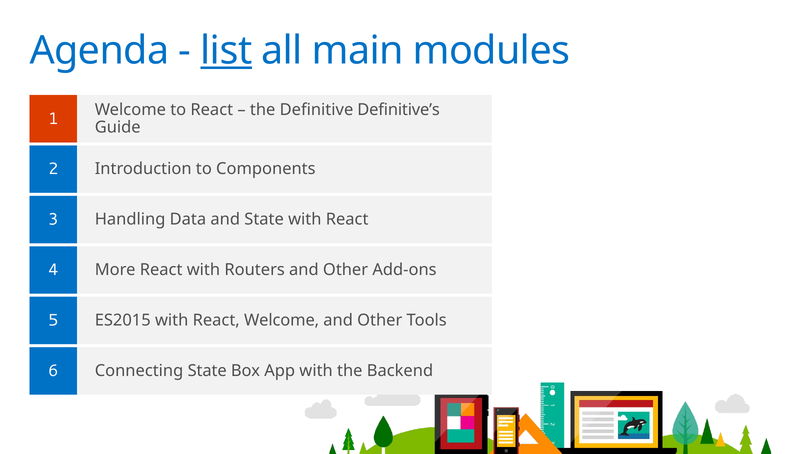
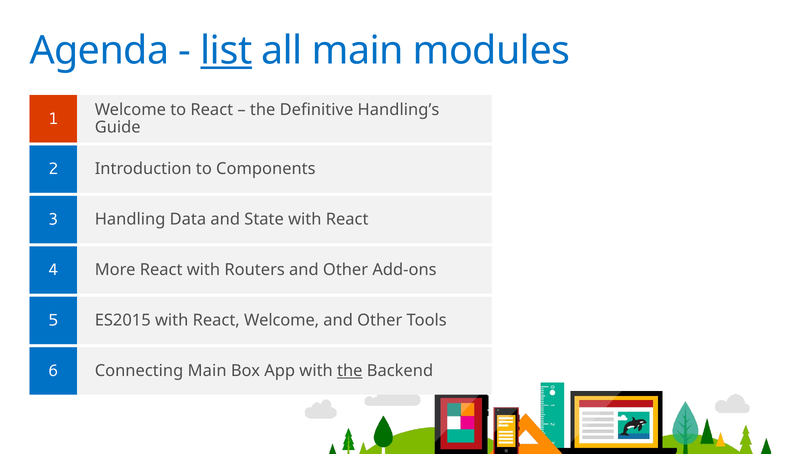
Definitive’s: Definitive’s -> Handling’s (398, 110)
Connecting State: State -> Main (207, 370)
the underline: none -> present (350, 370)
